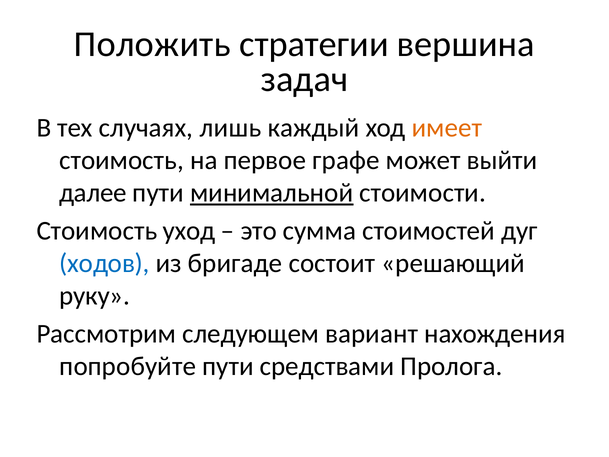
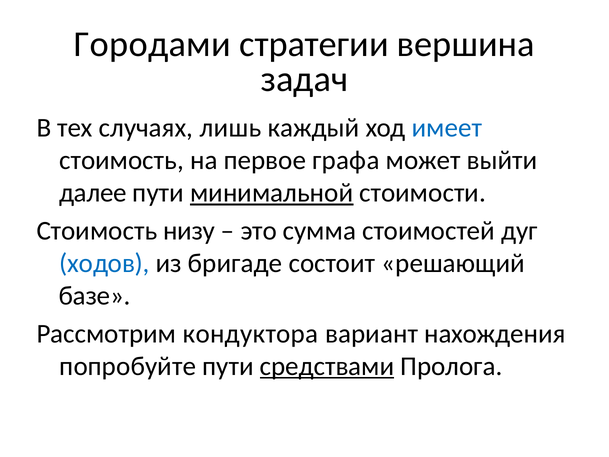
Положить: Положить -> Городами (152, 44)
имеет colour: orange -> blue (447, 128)
графе: графе -> графа (346, 160)
уход: уход -> низу (189, 231)
руку: руку -> базе (95, 296)
следующем: следующем -> кондуктора (251, 334)
средствами underline: none -> present (327, 366)
